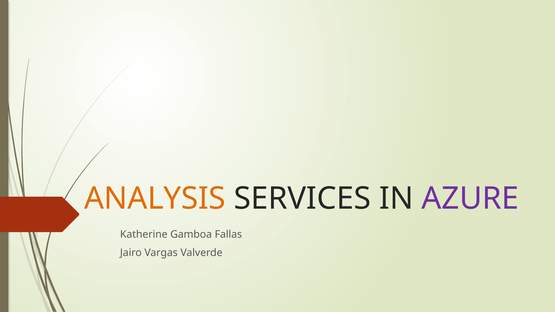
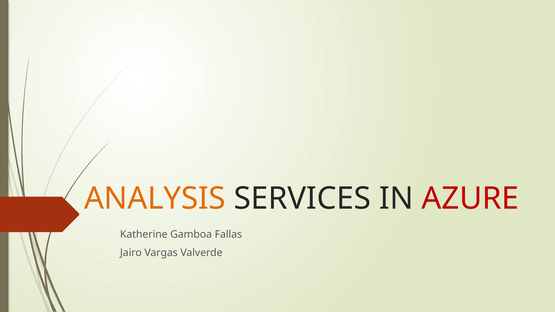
AZURE colour: purple -> red (470, 199)
